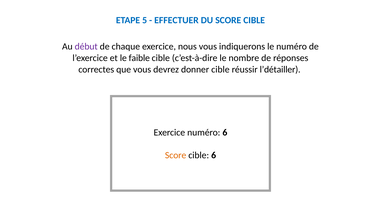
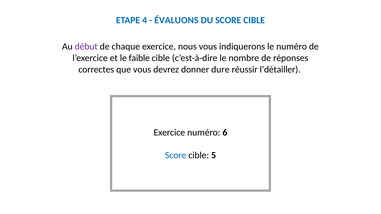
5: 5 -> 4 (145, 20)
EFFECTUER: EFFECTUER -> ÉVALUONS (176, 20)
donner cible: cible -> dure (220, 69)
Score colour: orange -> blue (176, 155)
cible 6: 6 -> 5 (214, 155)
